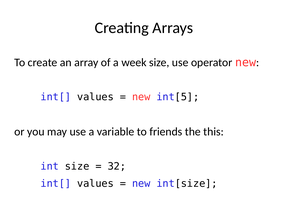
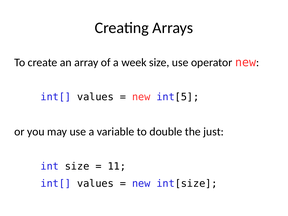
friends: friends -> double (166, 132)
this: this -> just (214, 132)
32: 32 -> 11 (117, 166)
